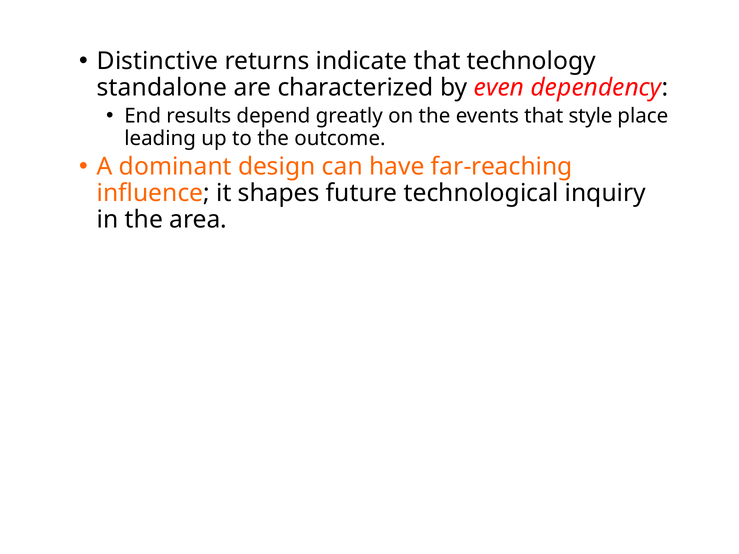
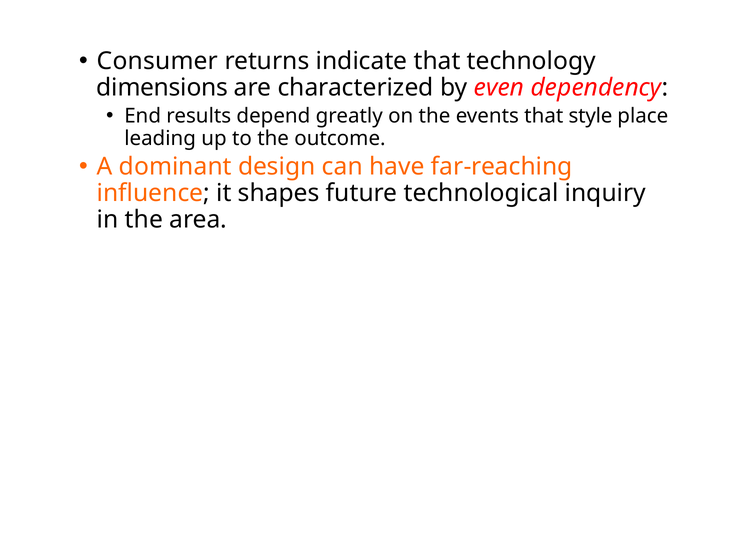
Distinctive: Distinctive -> Consumer (157, 61)
standalone: standalone -> dimensions (162, 88)
